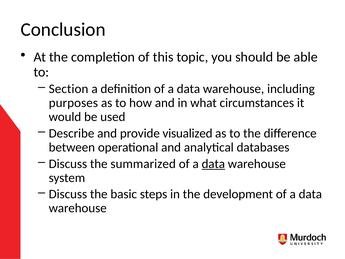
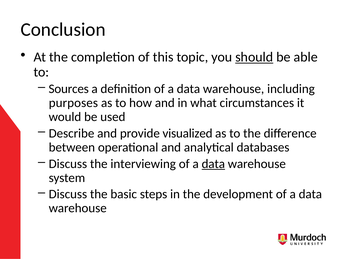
should underline: none -> present (254, 57)
Section: Section -> Sources (69, 89)
summarized: summarized -> interviewing (143, 164)
